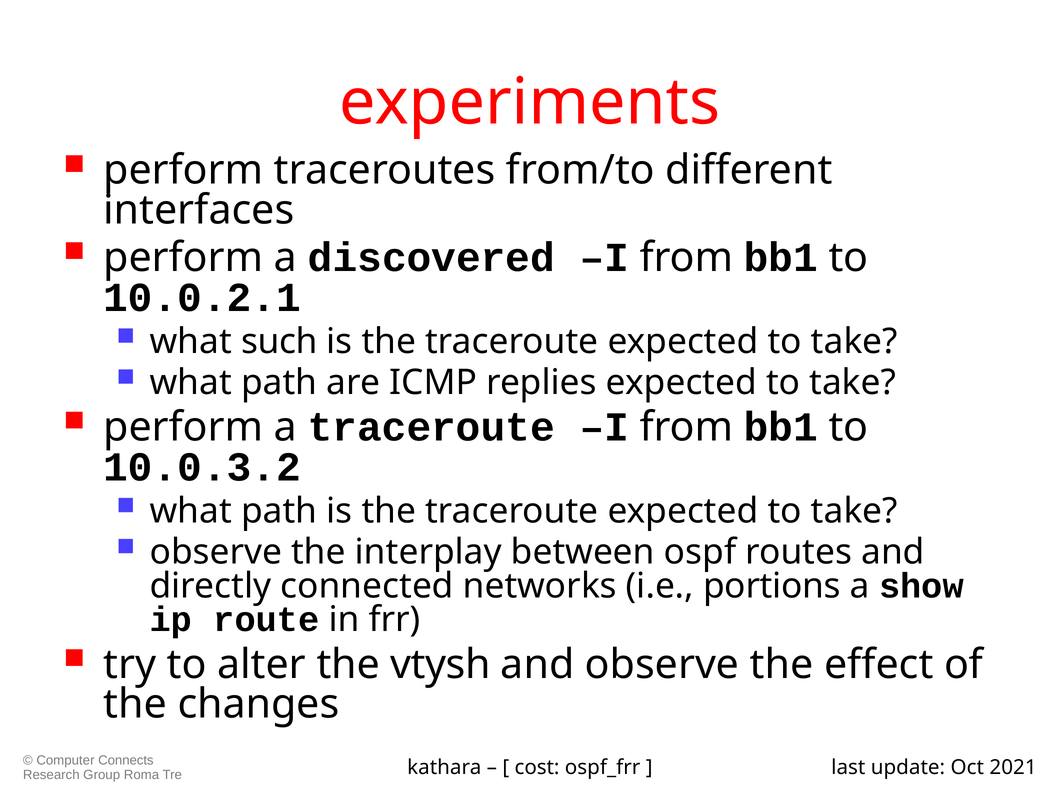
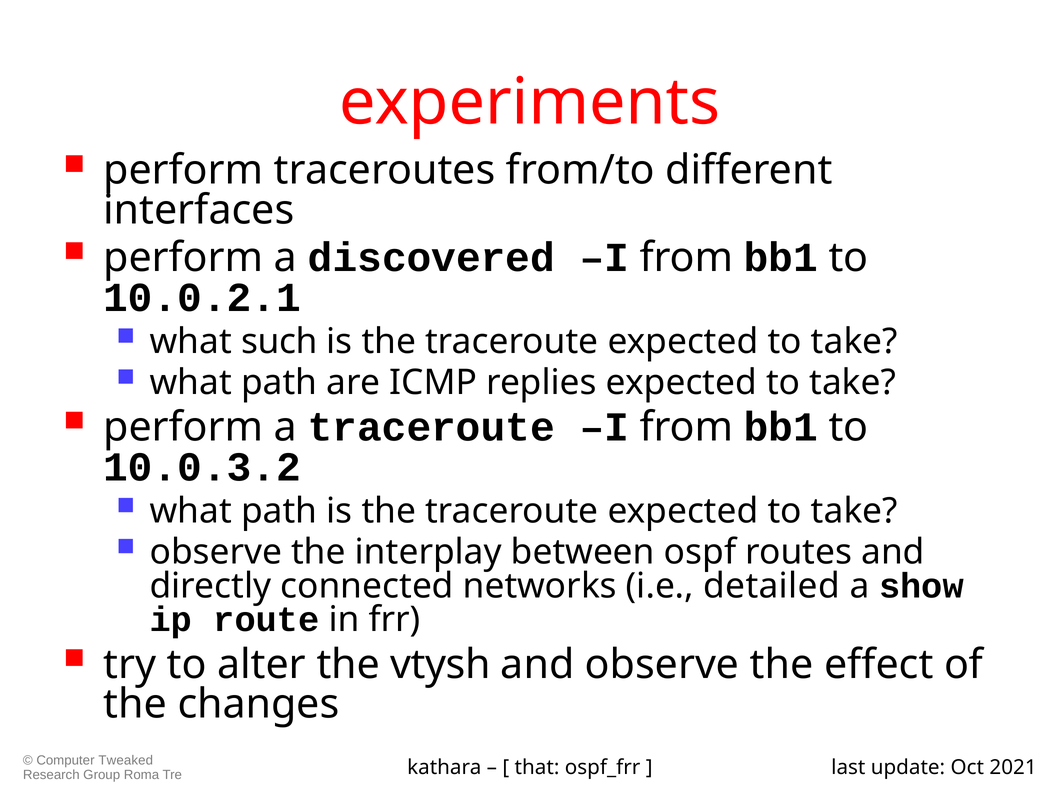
portions: portions -> detailed (772, 586)
Connects: Connects -> Tweaked (126, 760)
cost: cost -> that (537, 767)
